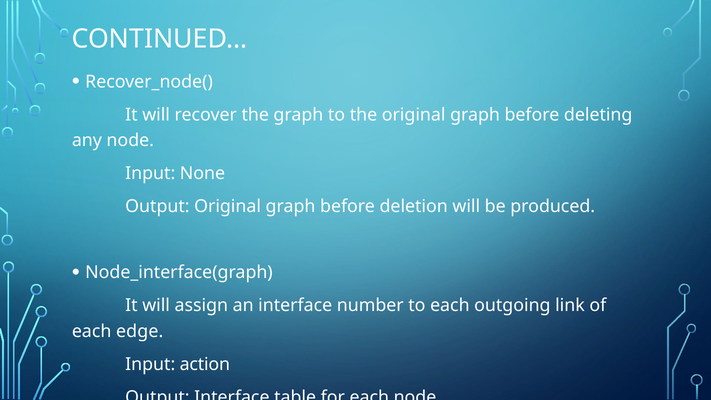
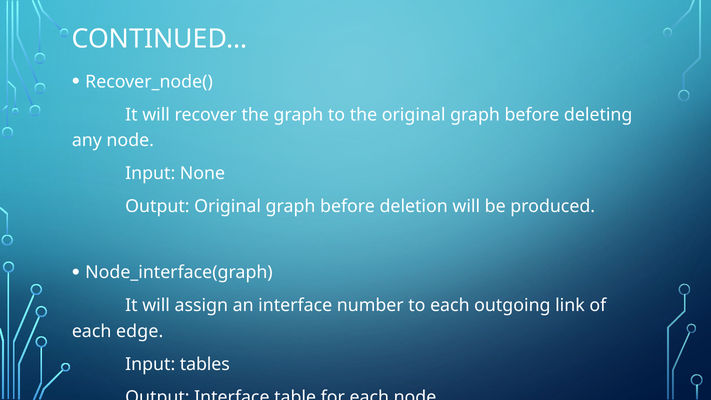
action: action -> tables (205, 364)
